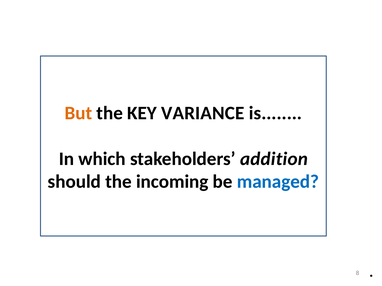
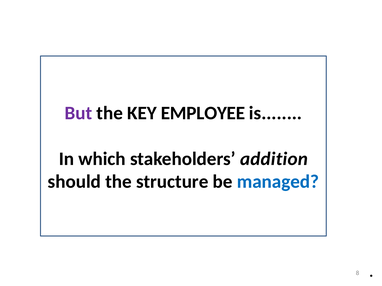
But colour: orange -> purple (78, 113)
VARIANCE: VARIANCE -> EMPLOYEE (203, 113)
incoming: incoming -> structure (172, 182)
